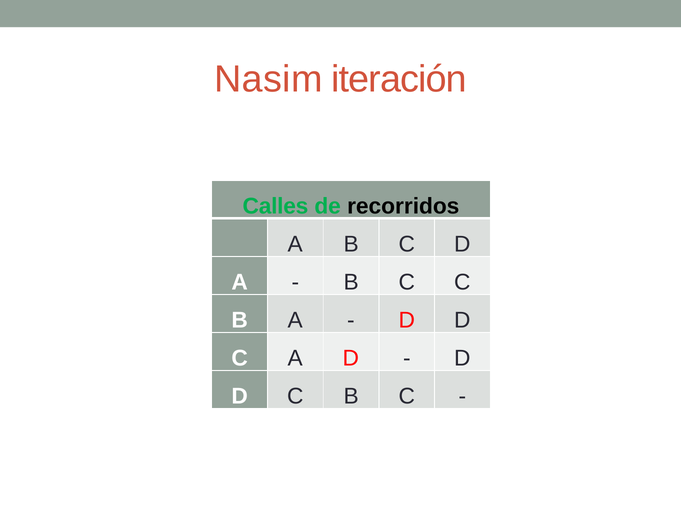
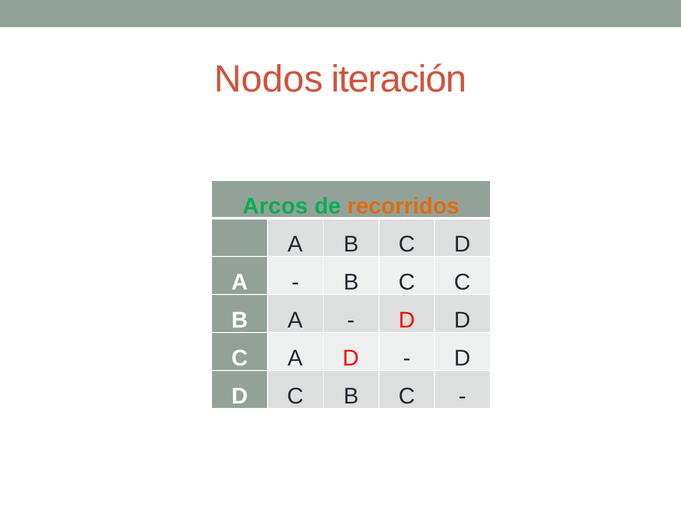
Nasim: Nasim -> Nodos (269, 79)
Calles: Calles -> Arcos (275, 206)
recorridos colour: black -> orange (403, 206)
